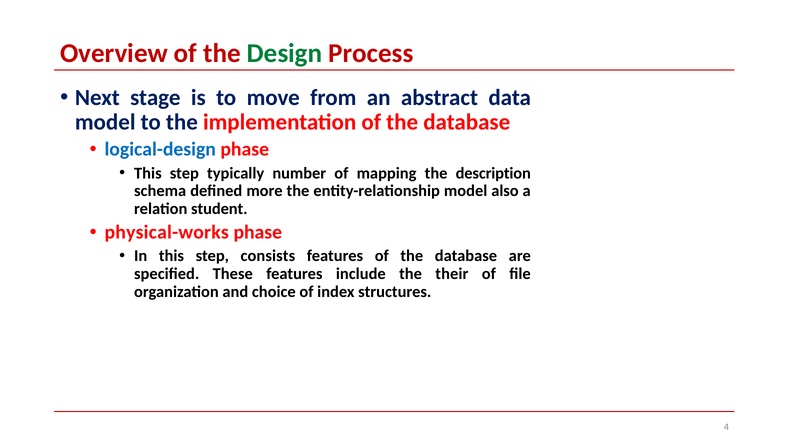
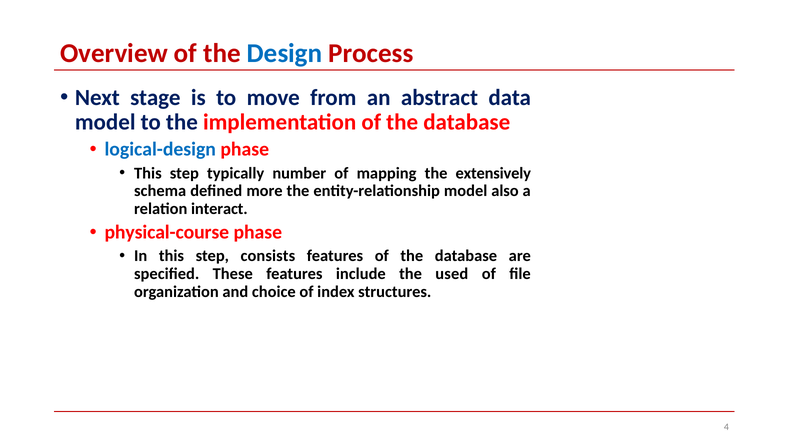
Design colour: green -> blue (285, 53)
description: description -> extensively (493, 173)
student: student -> interact (219, 209)
physical-works: physical-works -> physical-course (167, 232)
their: their -> used (452, 274)
